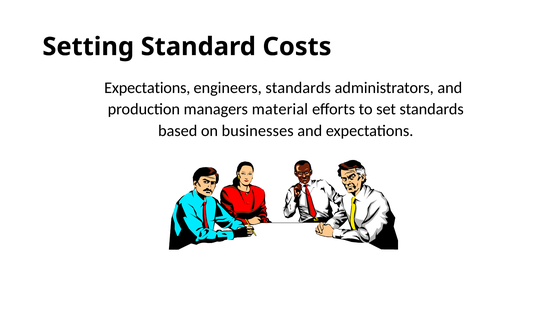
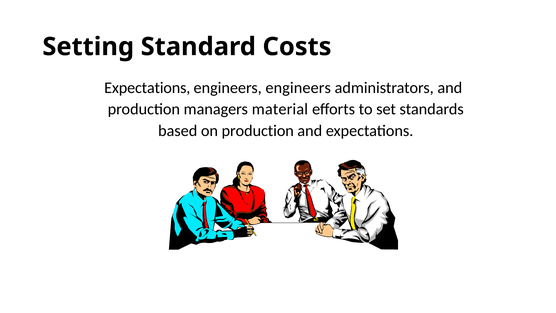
engineers standards: standards -> engineers (298, 88)
on businesses: businesses -> production (258, 131)
